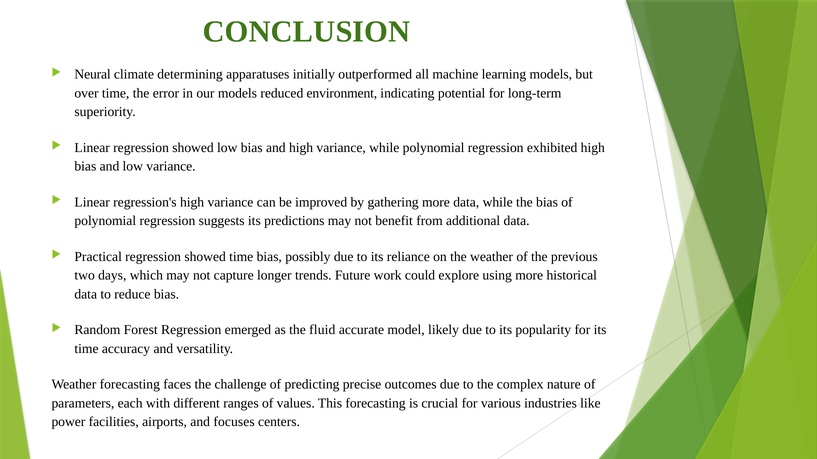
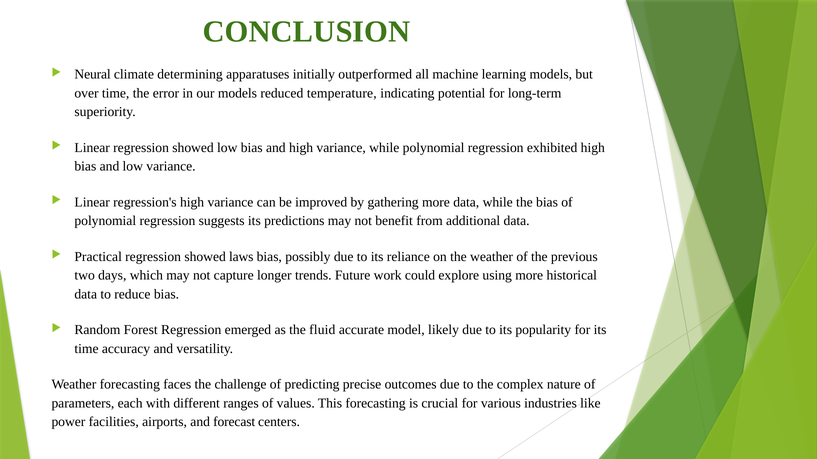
environment: environment -> temperature (342, 93)
showed time: time -> laws (241, 257)
focuses: focuses -> forecast (234, 422)
